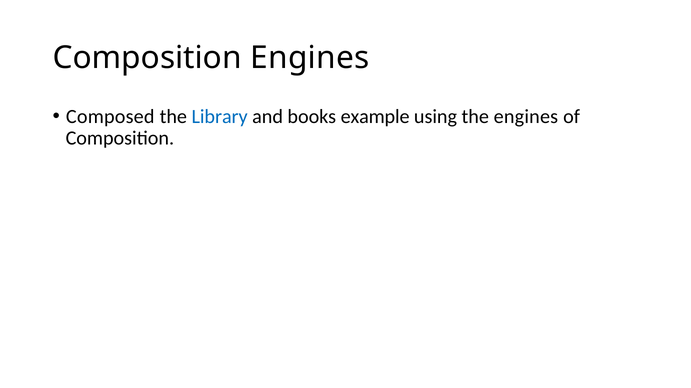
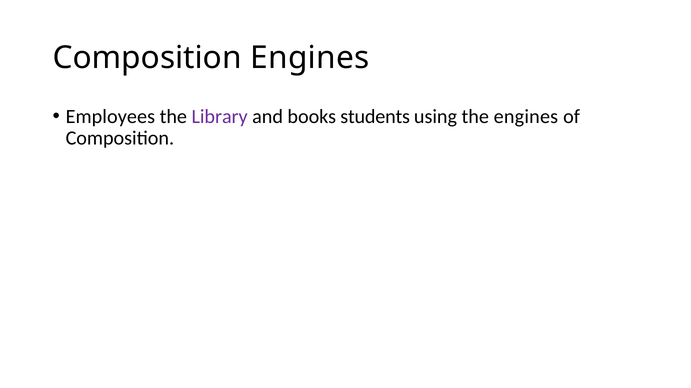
Composed: Composed -> Employees (110, 117)
Library colour: blue -> purple (220, 117)
example: example -> students (375, 117)
